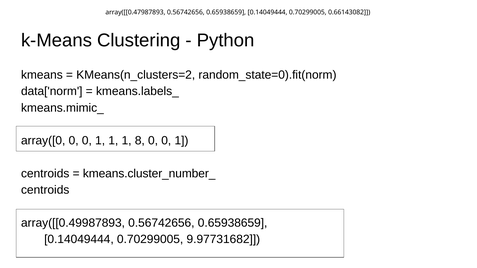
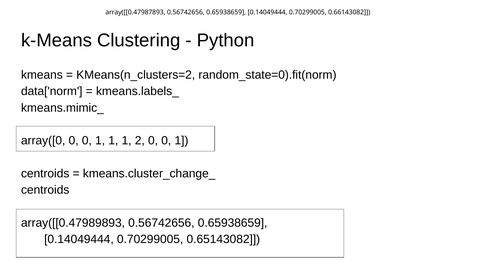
8: 8 -> 2 (140, 141)
kmeans.cluster_number_: kmeans.cluster_number_ -> kmeans.cluster_change_ (149, 174)
array([[0.49987893: array([[0.49987893 -> array([[0.47989893 (73, 223)
9.97731682: 9.97731682 -> 0.65143082 (223, 240)
